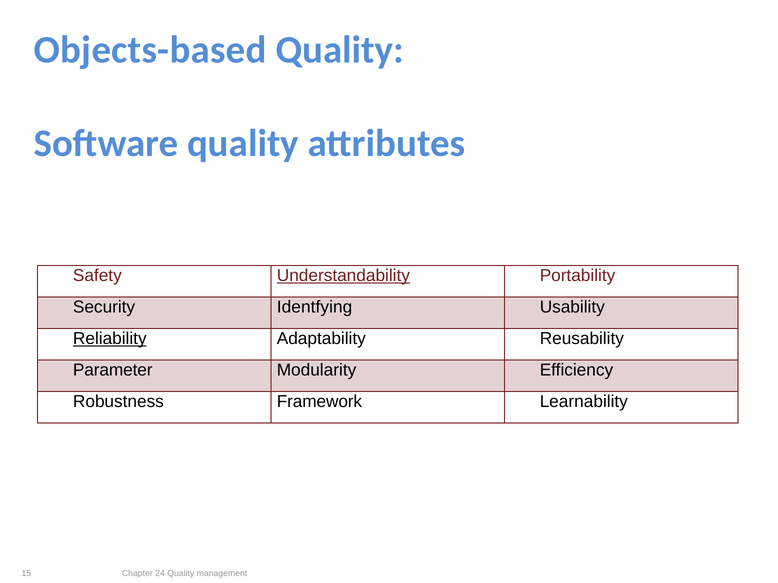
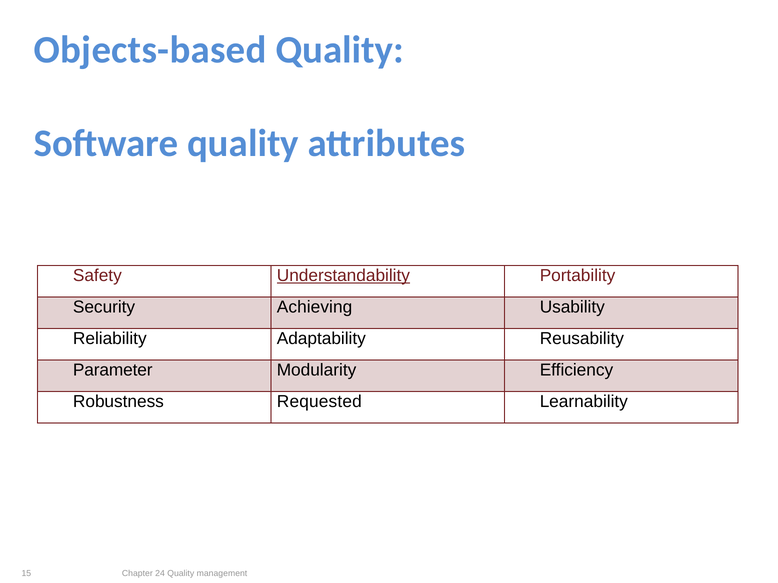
Identfying: Identfying -> Achieving (315, 307)
Reliability underline: present -> none (110, 339)
Framework: Framework -> Requested (319, 402)
